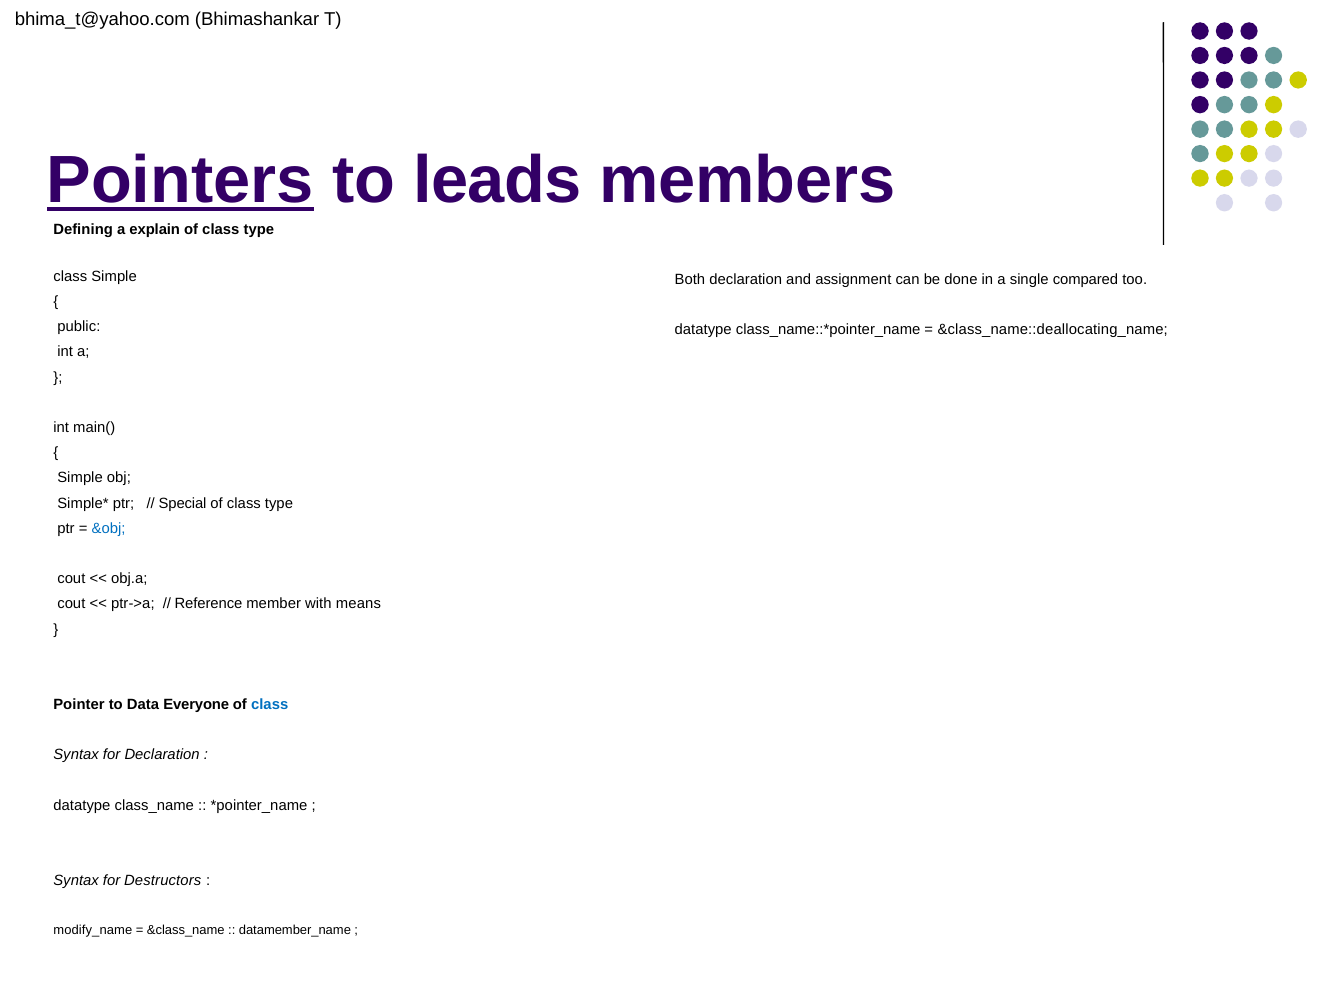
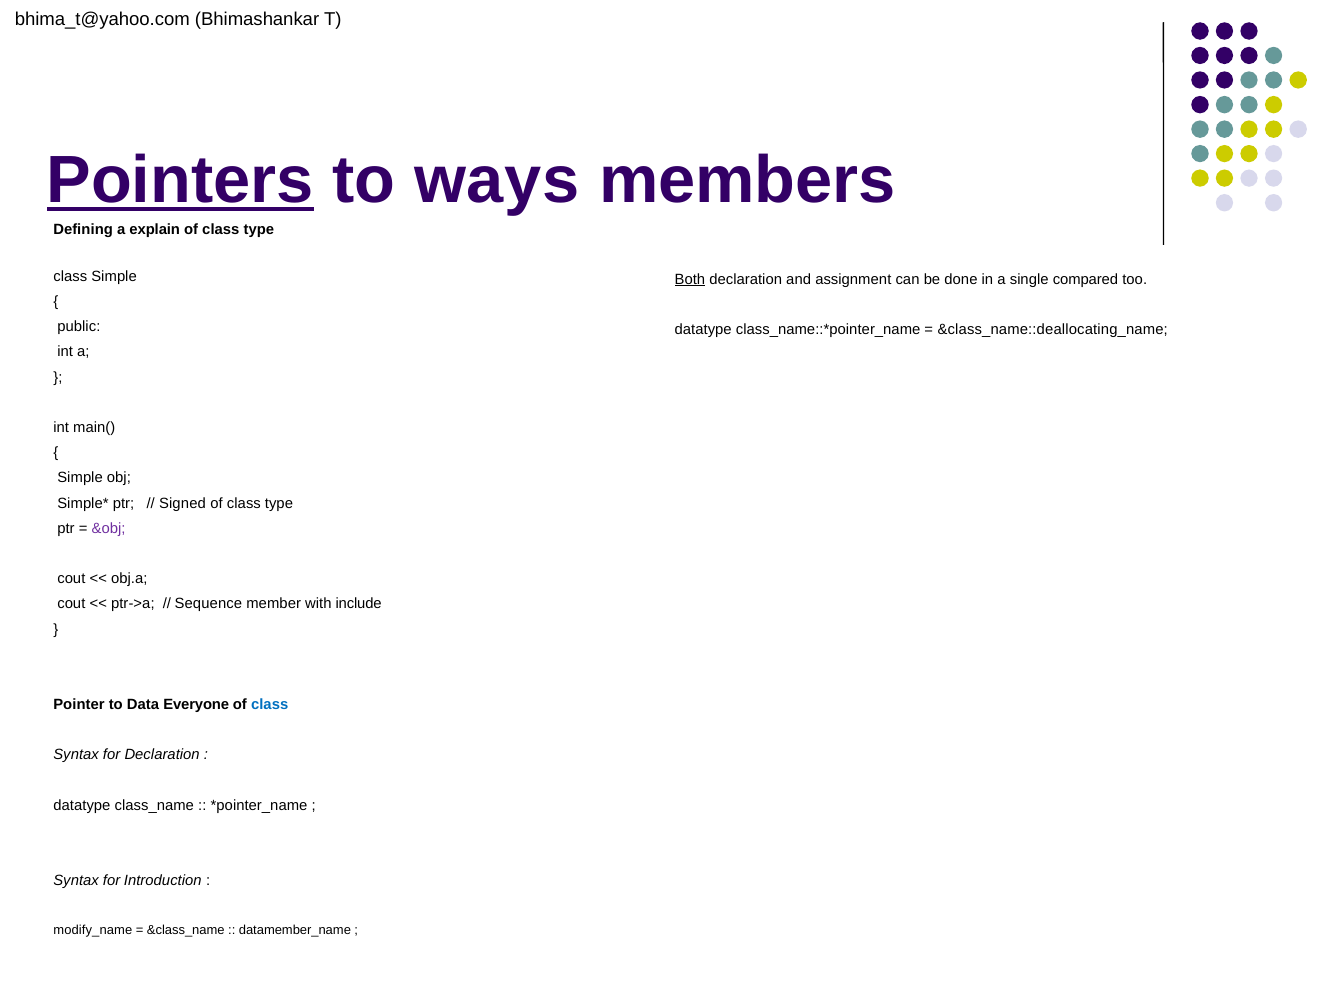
leads: leads -> ways (497, 181)
Both underline: none -> present (690, 280)
Special: Special -> Signed (182, 503)
&obj colour: blue -> purple (109, 528)
Reference: Reference -> Sequence (208, 604)
means: means -> include (359, 604)
Destructors: Destructors -> Introduction (163, 881)
